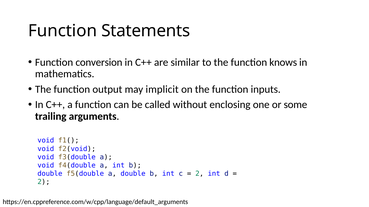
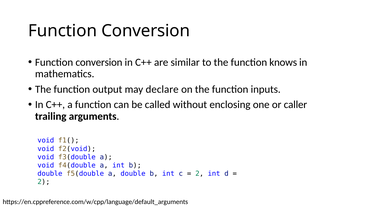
Statements: Statements -> Conversion (146, 31)
implicit: implicit -> declare (162, 89)
some: some -> caller (295, 105)
